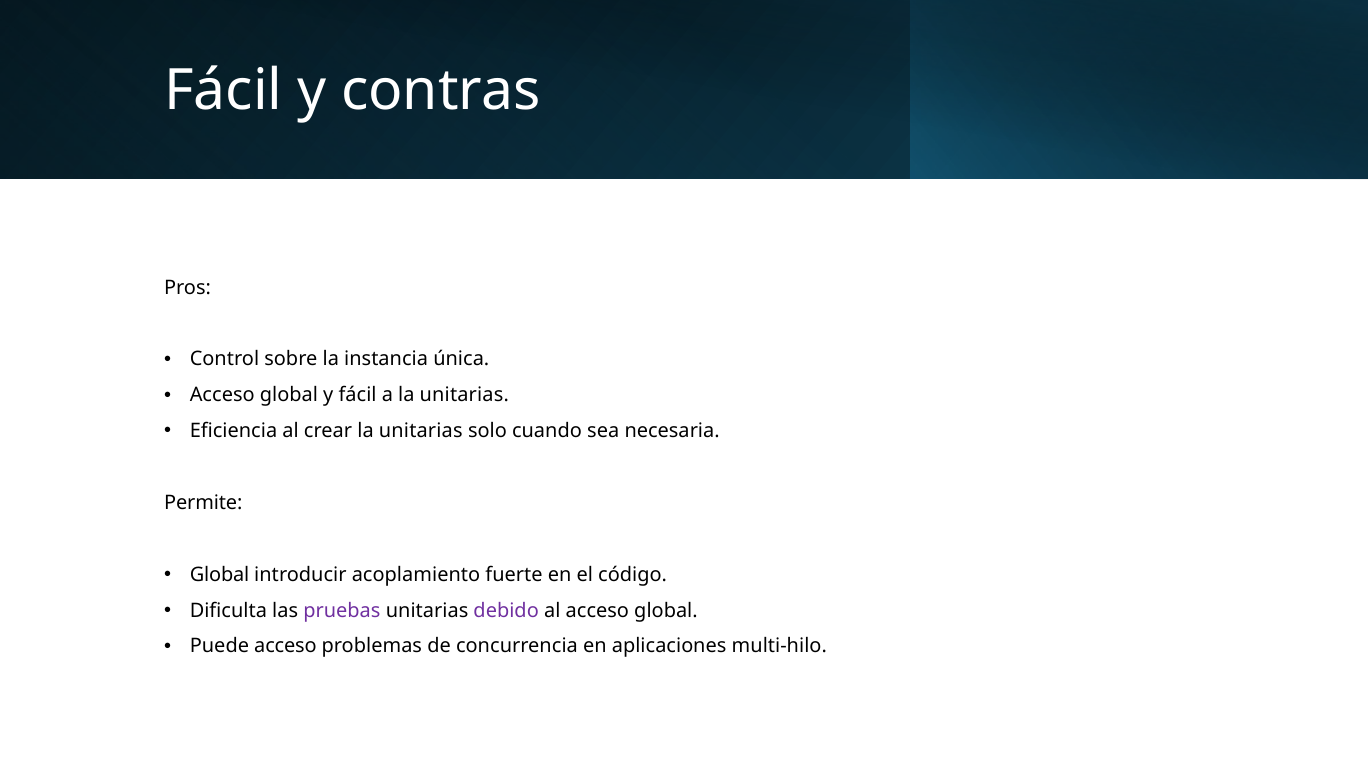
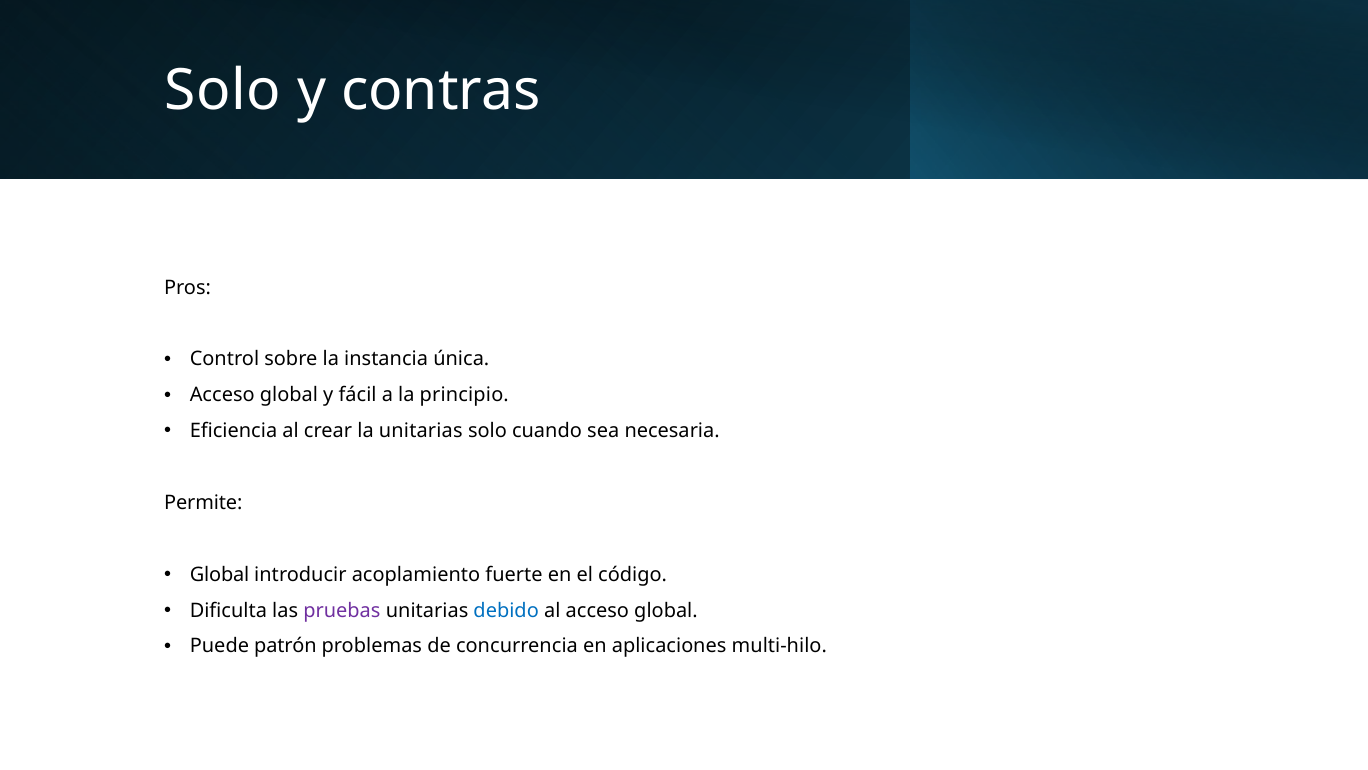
Fácil: Fácil -> Solo (223, 91)
a la unitarias: unitarias -> principio (464, 395)
debido colour: purple -> blue (506, 610)
Puede acceso: acceso -> patrón (285, 646)
